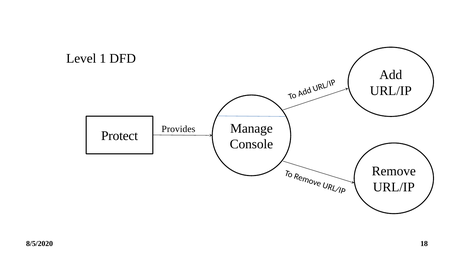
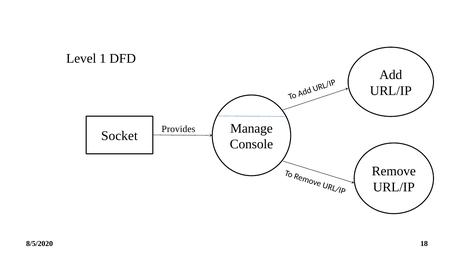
Protect: Protect -> Socket (119, 136)
